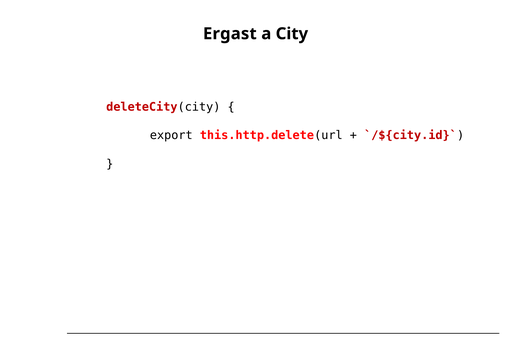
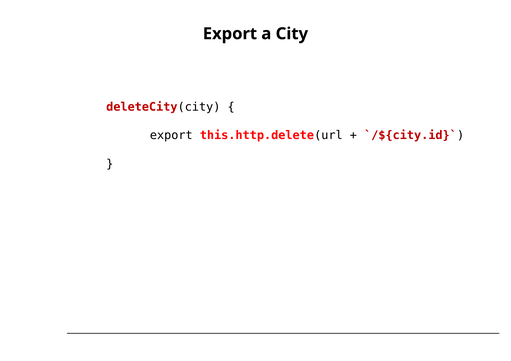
Ergast: Ergast -> Export (230, 34)
